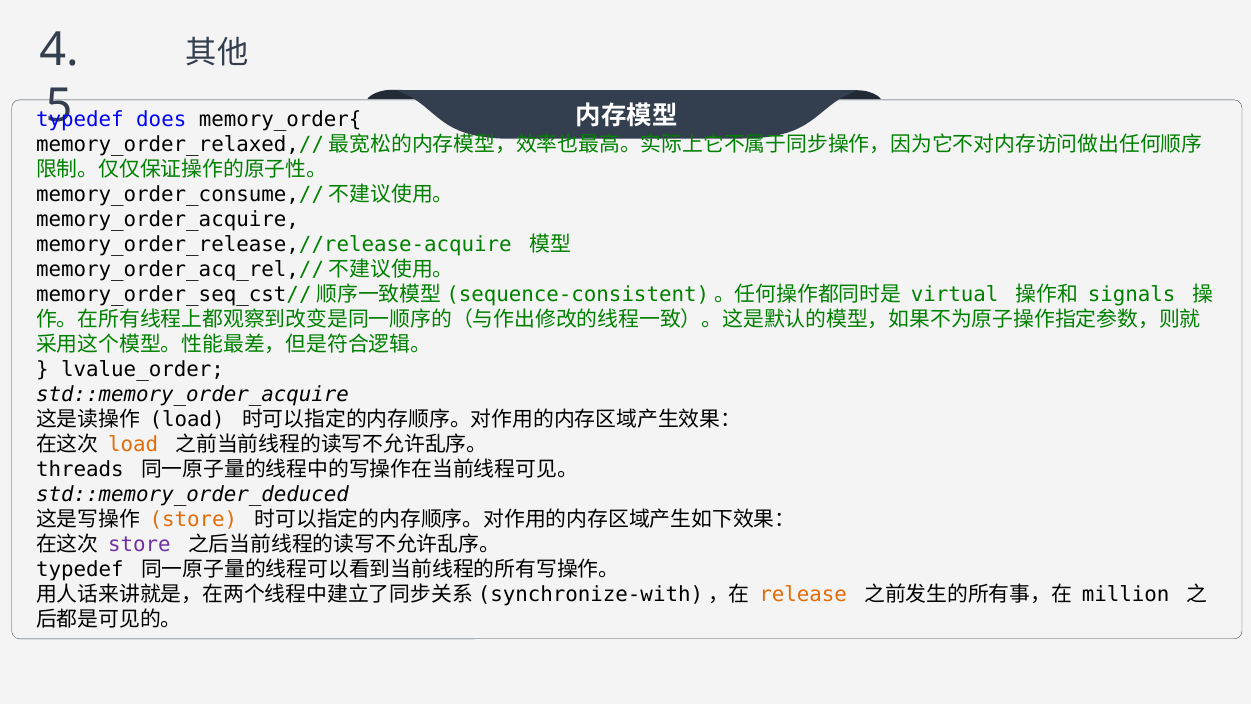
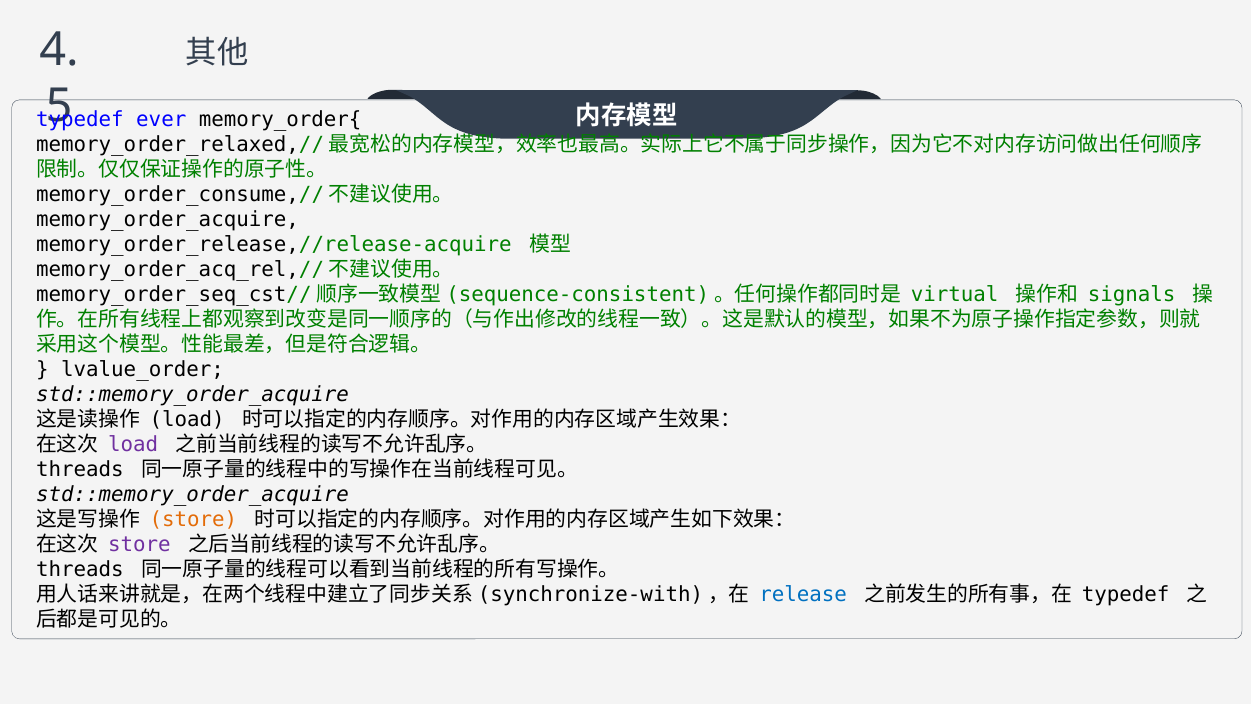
does: does -> ever (161, 119)
load colour: orange -> purple (133, 444)
std::memory_order_deduced: std::memory_order_deduced -> std::memory_order_acquire (193, 494)
typedef: typedef -> threads (80, 569)
release colour: orange -> blue (803, 594)
million: million -> typedef (1126, 594)
